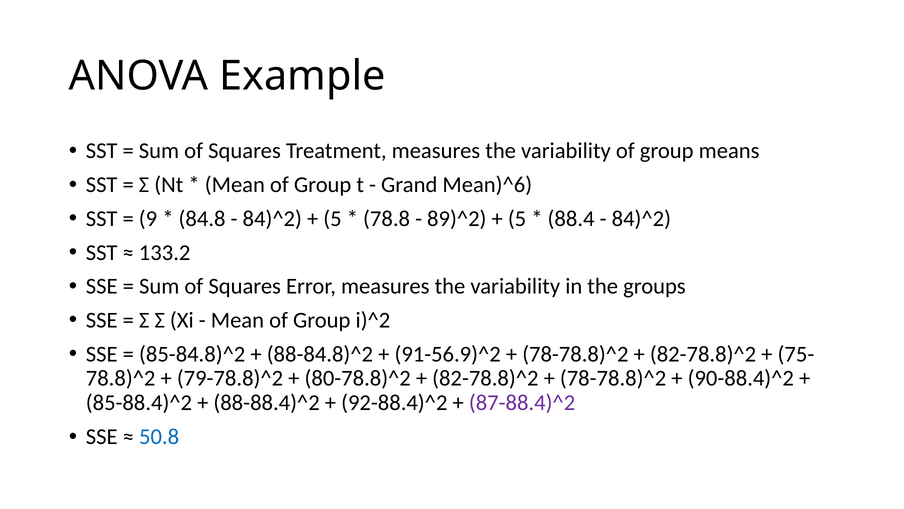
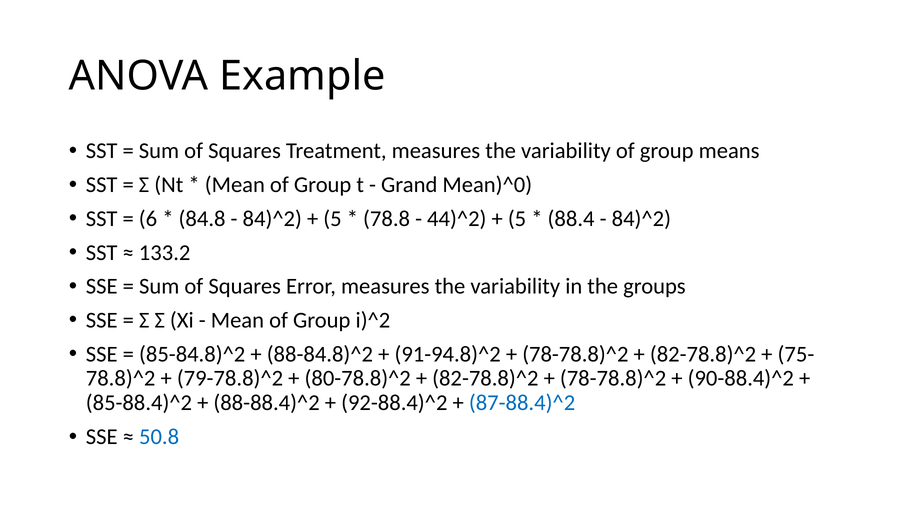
Mean)^6: Mean)^6 -> Mean)^0 (487, 185)
9: 9 -> 6 (148, 218)
89)^2: 89)^2 -> 44)^2 (457, 218)
91-56.9)^2: 91-56.9)^2 -> 91-94.8)^2 (448, 354)
87-88.4)^2 colour: purple -> blue (522, 403)
